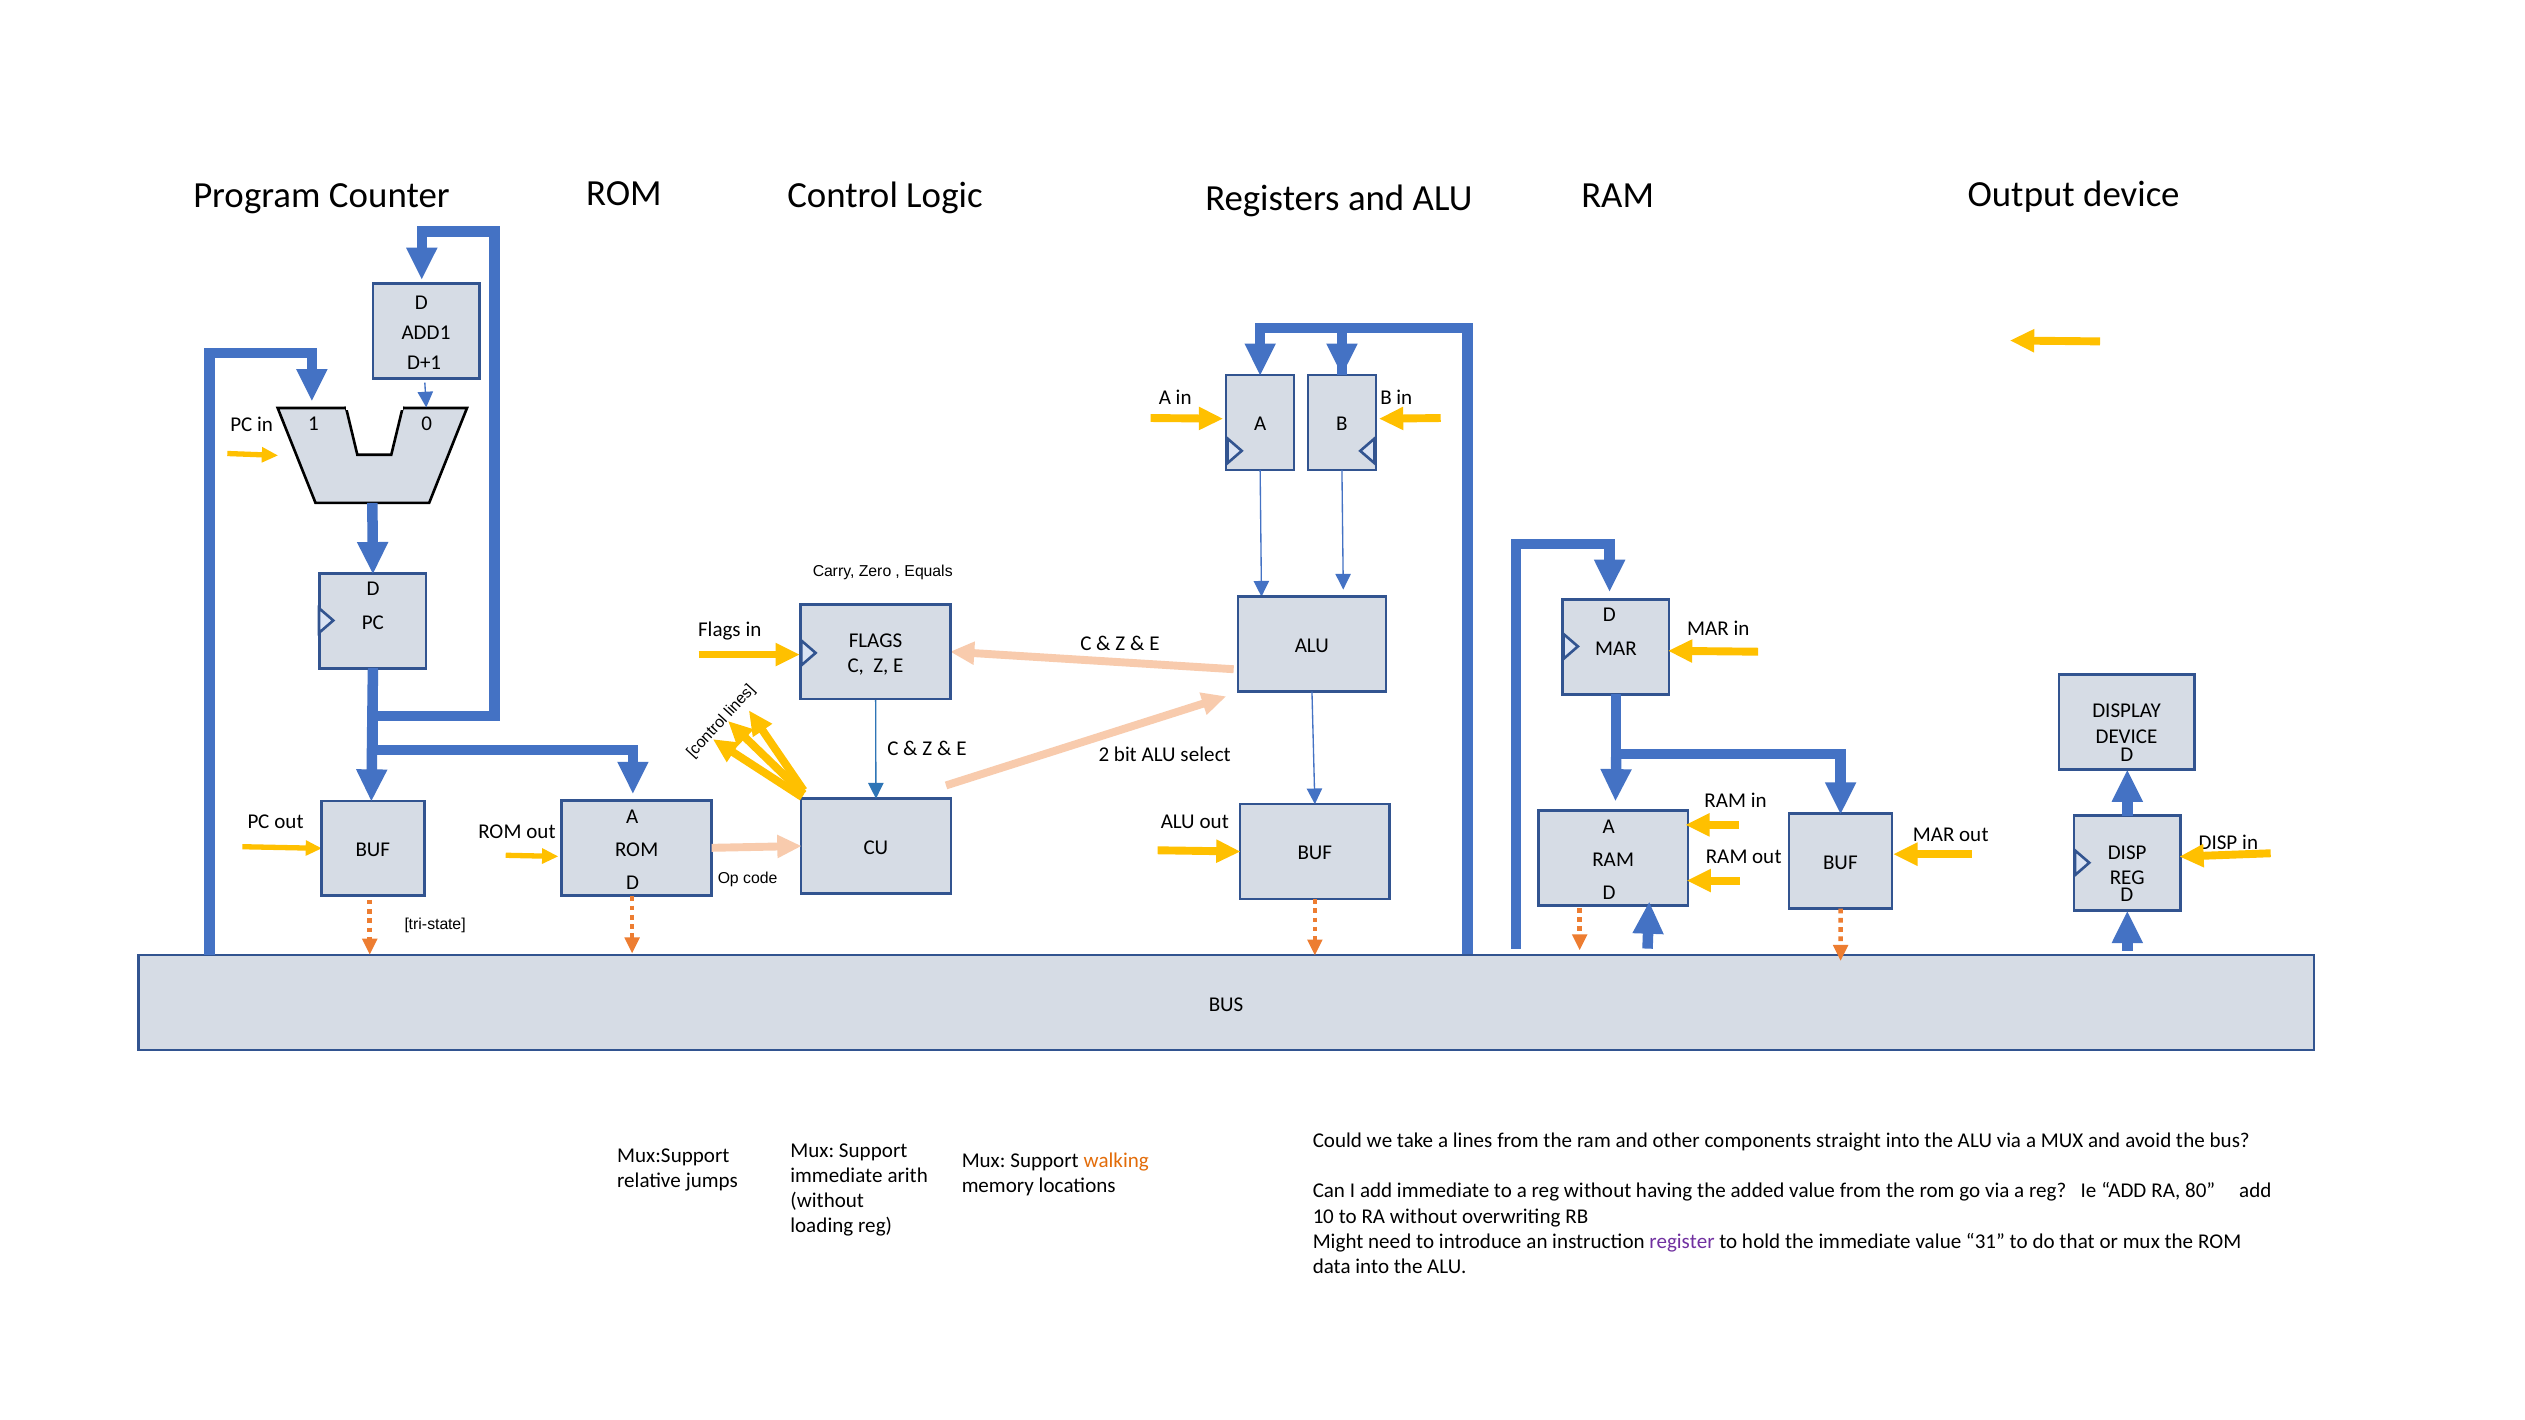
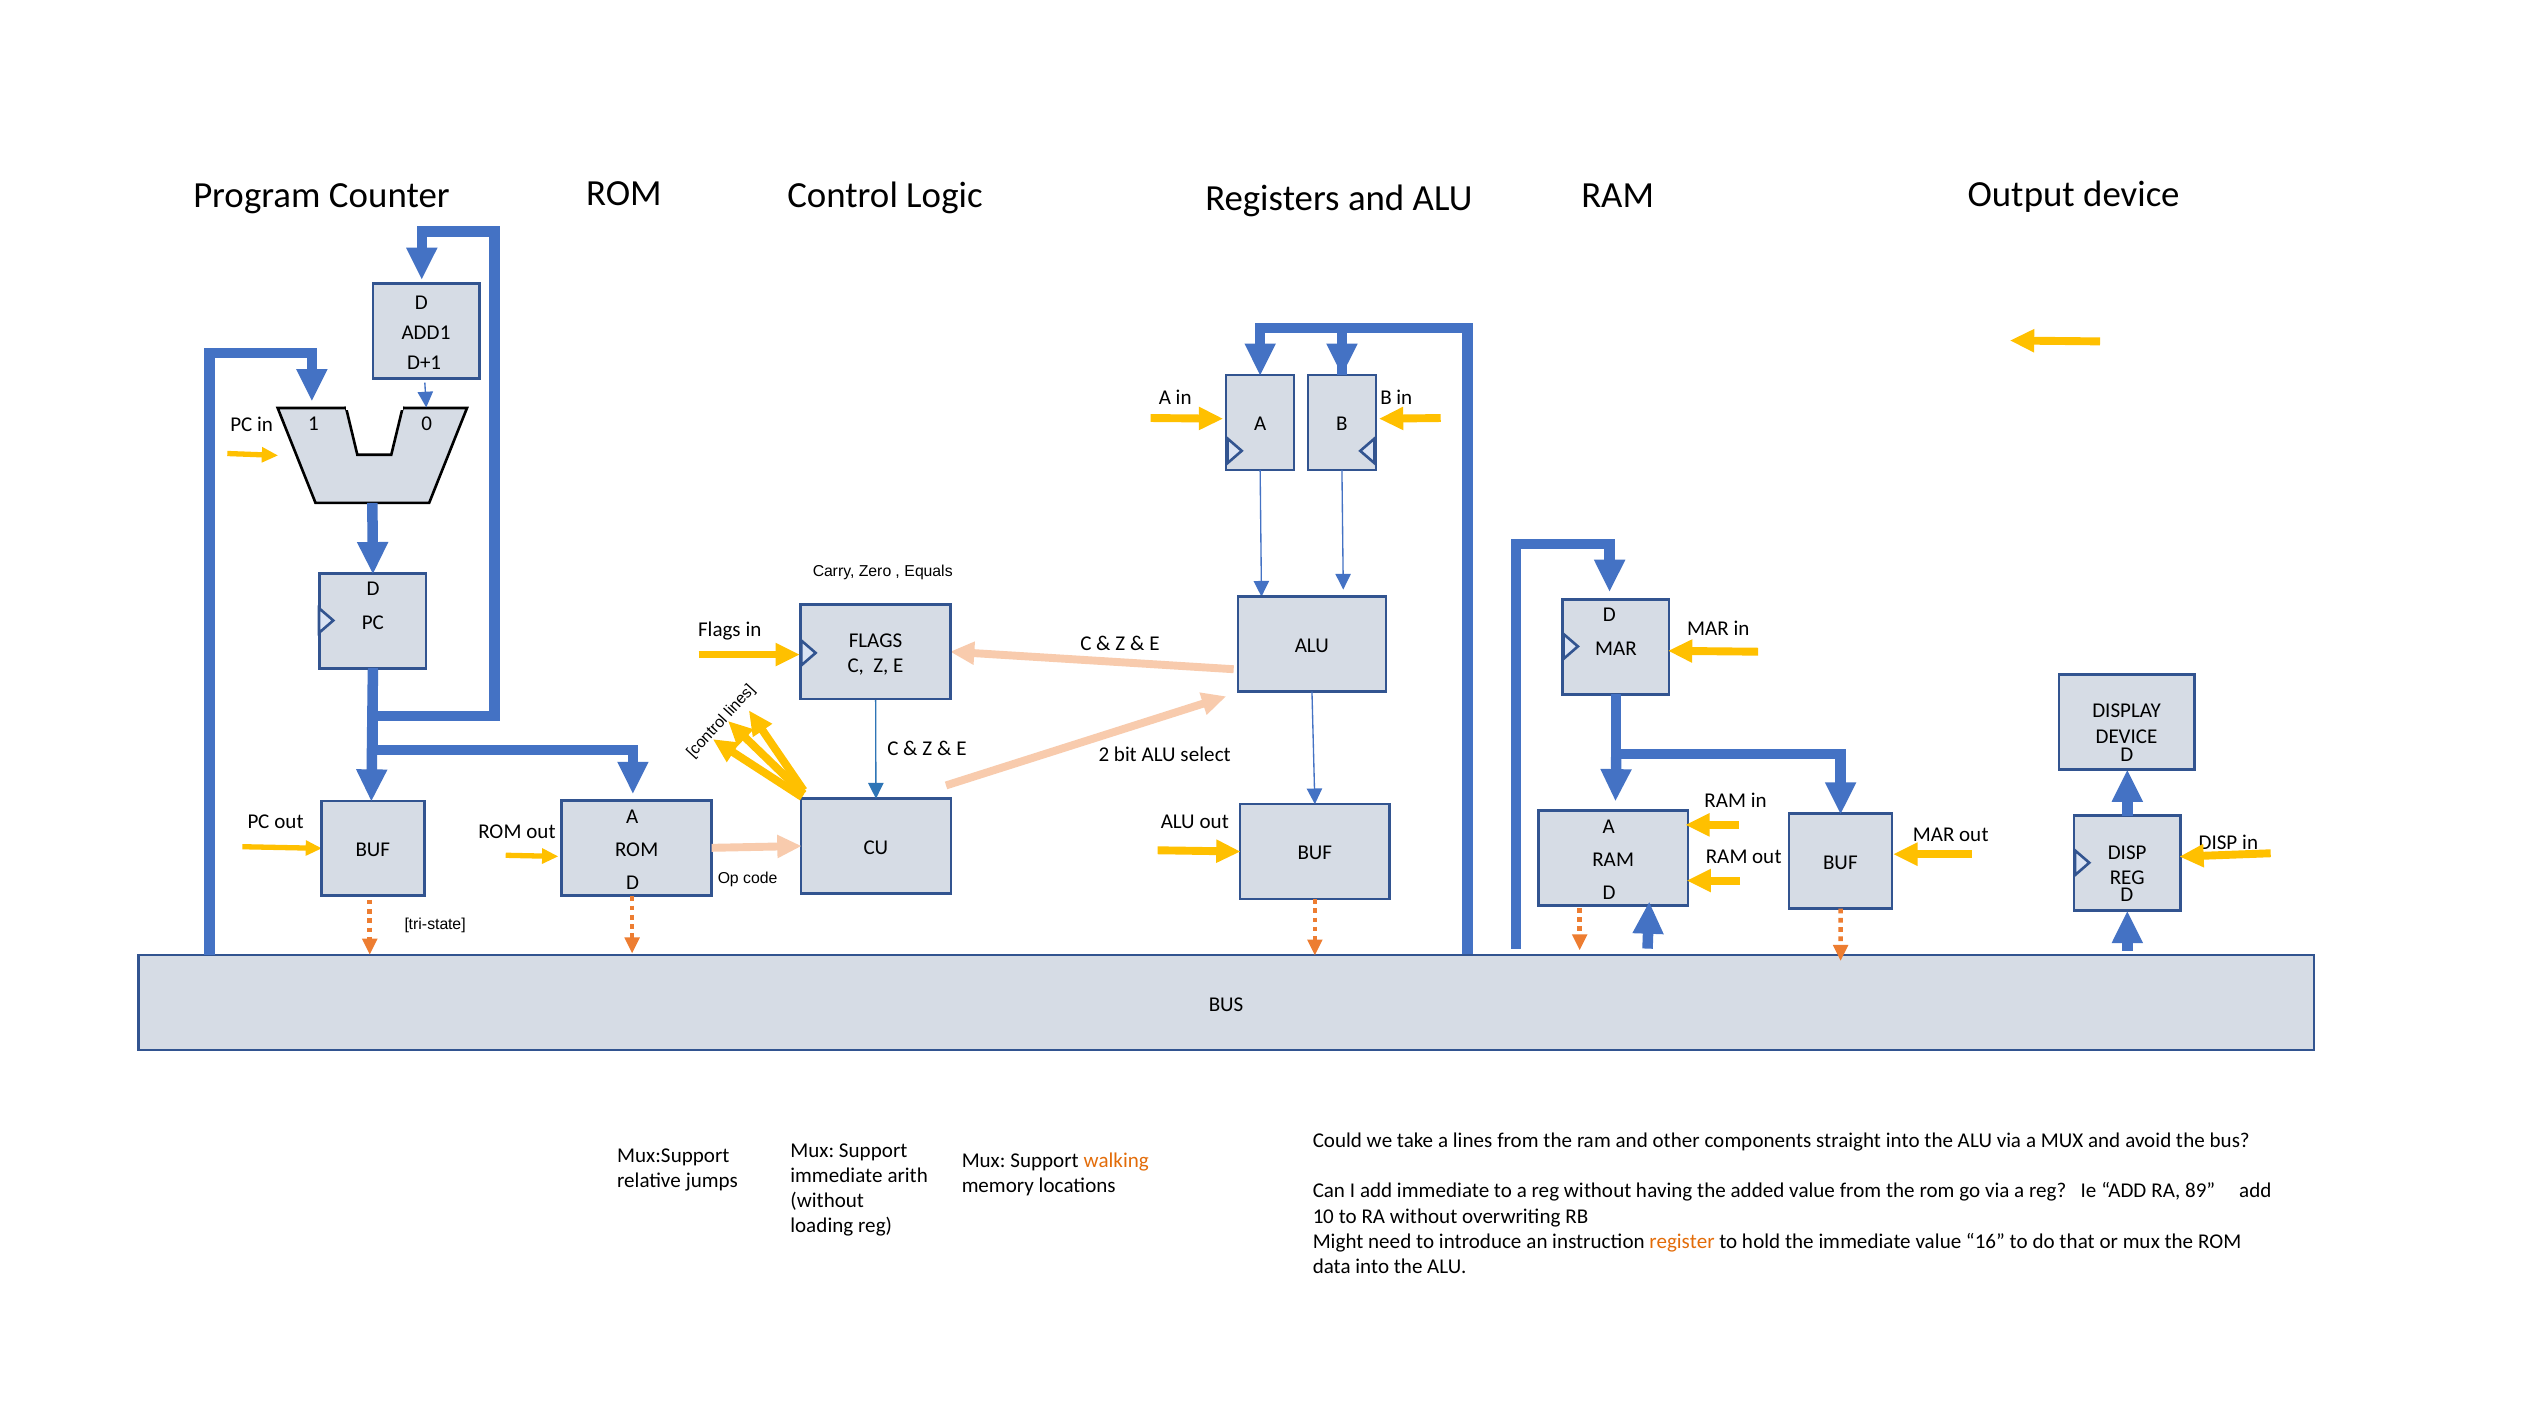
80: 80 -> 89 (2200, 1191)
register colour: purple -> orange (1682, 1242)
31: 31 -> 16 (1985, 1242)
